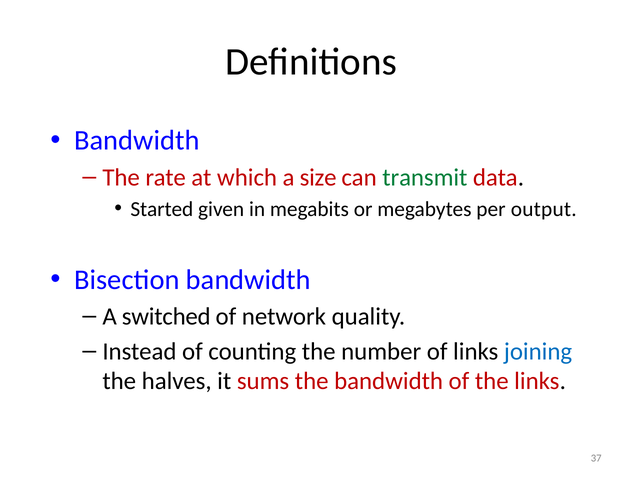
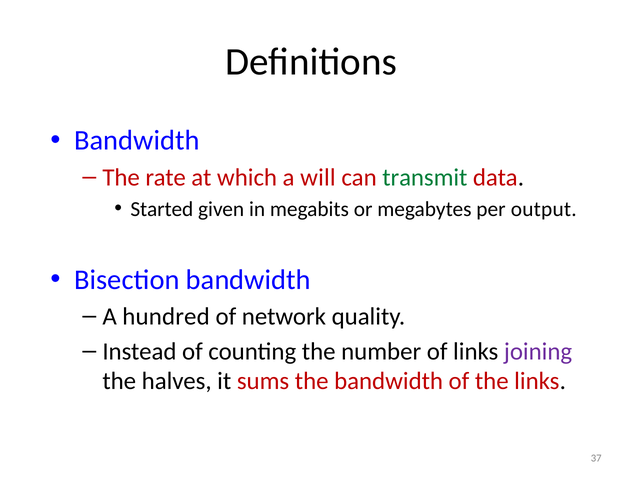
size: size -> will (318, 177)
switched: switched -> hundred (166, 317)
joining colour: blue -> purple (538, 351)
